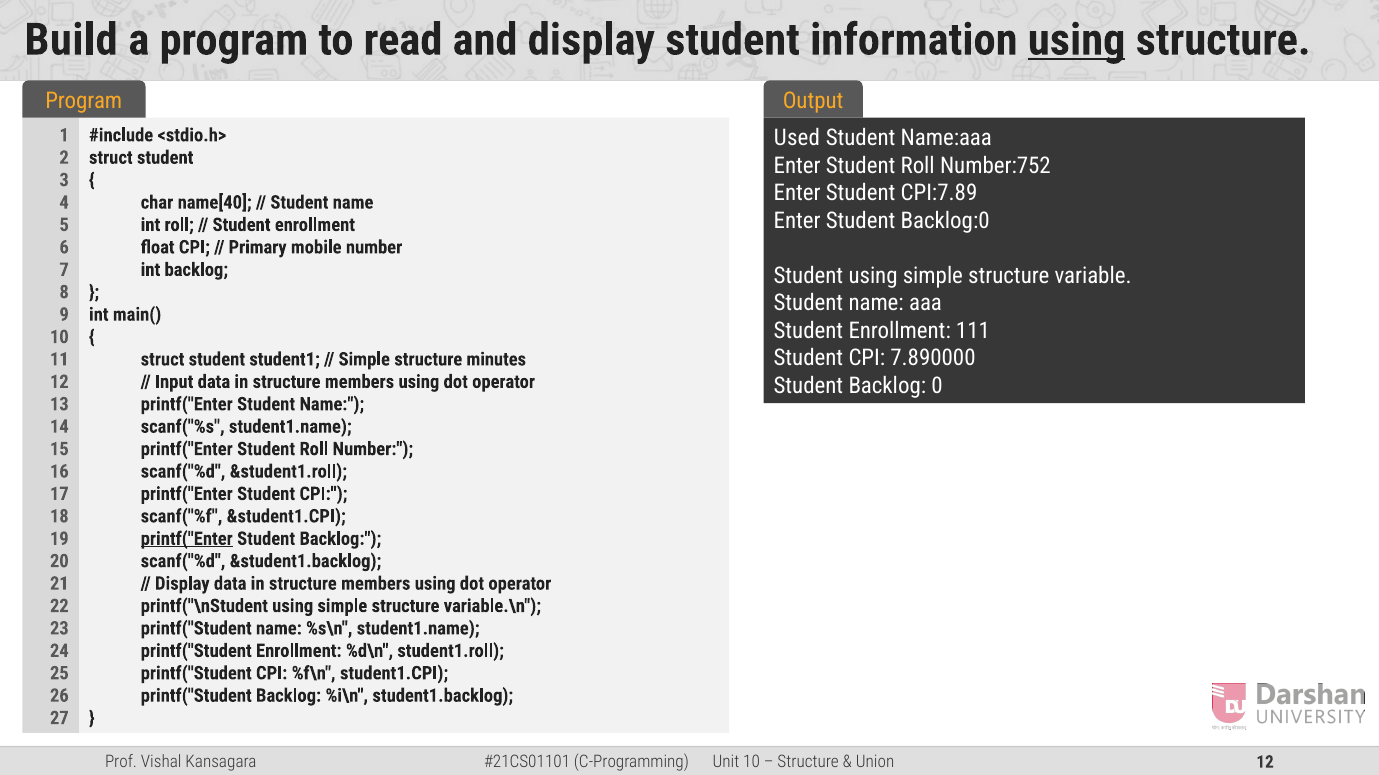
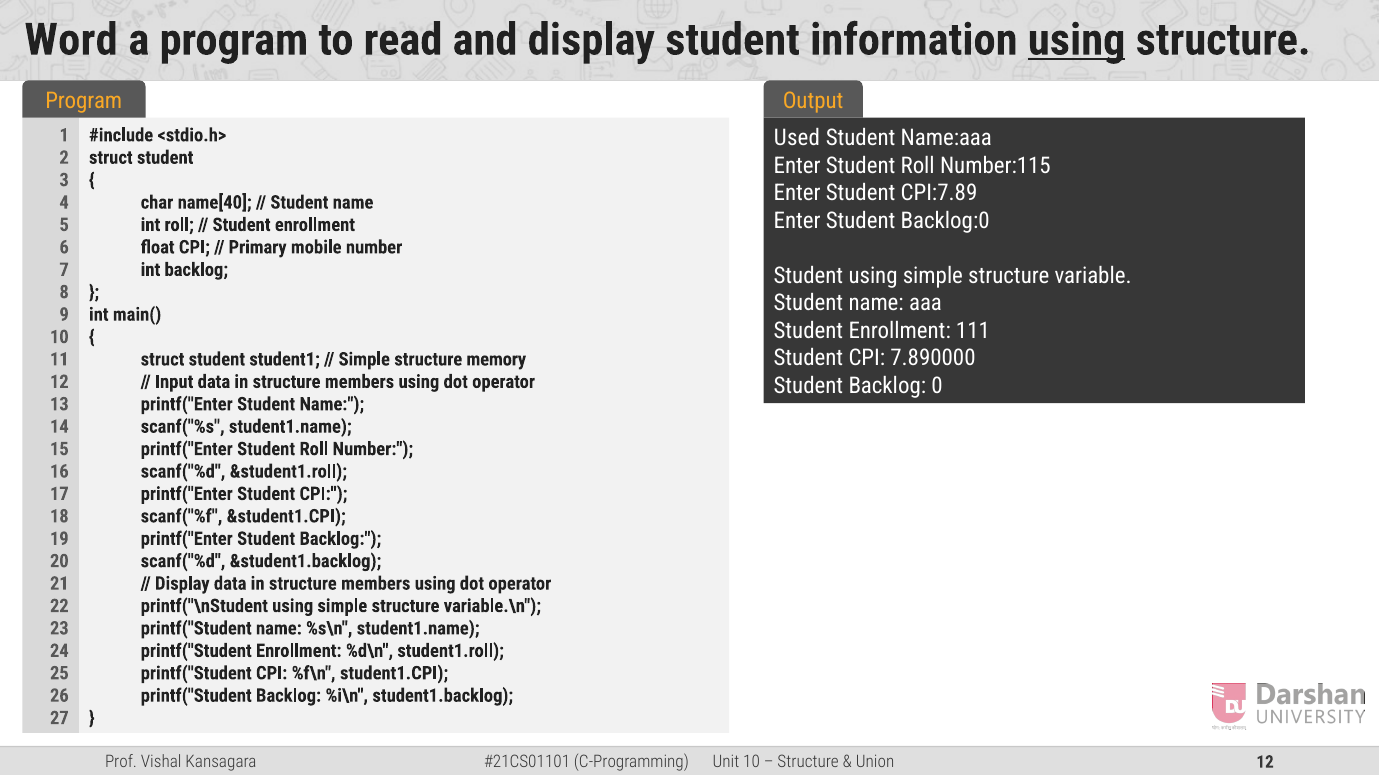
Build: Build -> Word (71, 40)
Number:752: Number:752 -> Number:115 (995, 166)
minutes: minutes -> memory (496, 360)
printf("Enter underline: present -> none (187, 539)
